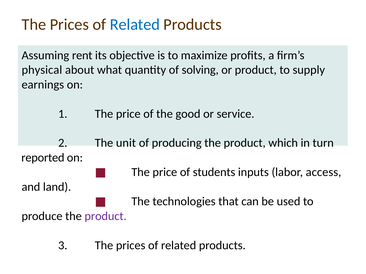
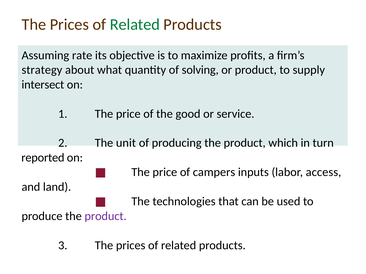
Related colour: blue -> green (135, 25)
rent: rent -> rate (82, 55)
physical: physical -> strategy (42, 70)
earnings: earnings -> intersect (43, 85)
students: students -> campers (214, 173)
